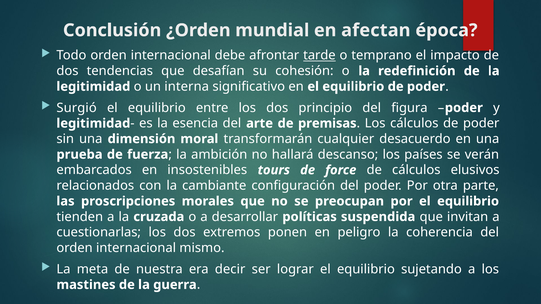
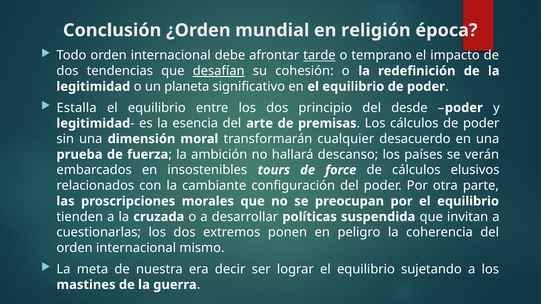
afectan: afectan -> religión (376, 30)
desafían underline: none -> present (219, 71)
interna: interna -> planeta (187, 87)
Surgió: Surgió -> Estalla (77, 108)
figura: figura -> desde (409, 108)
